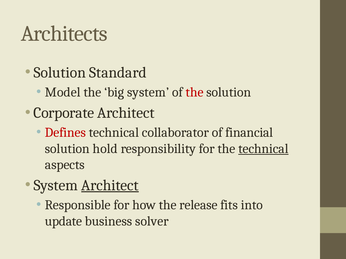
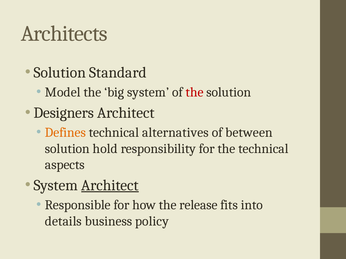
Corporate: Corporate -> Designers (64, 113)
Defines colour: red -> orange (65, 133)
collaborator: collaborator -> alternatives (175, 133)
financial: financial -> between (249, 133)
technical underline: present -> none (263, 149)
update: update -> details (63, 222)
solver: solver -> policy (152, 222)
